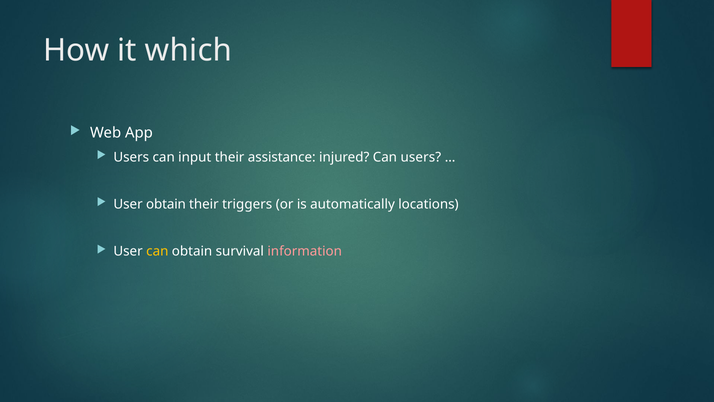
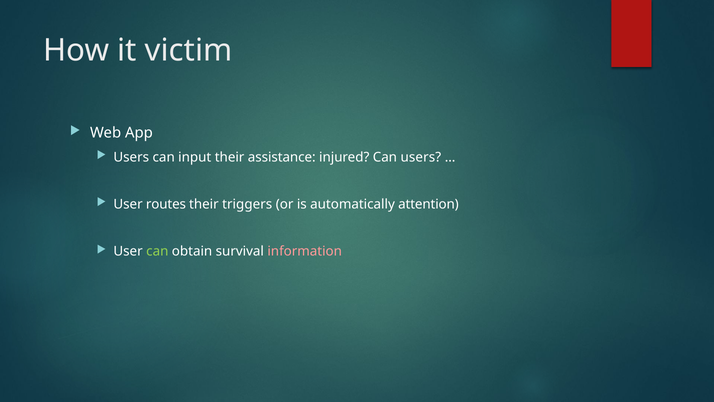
which: which -> victim (189, 50)
User obtain: obtain -> routes (166, 204)
locations: locations -> attention (428, 204)
can colour: yellow -> light green (157, 251)
